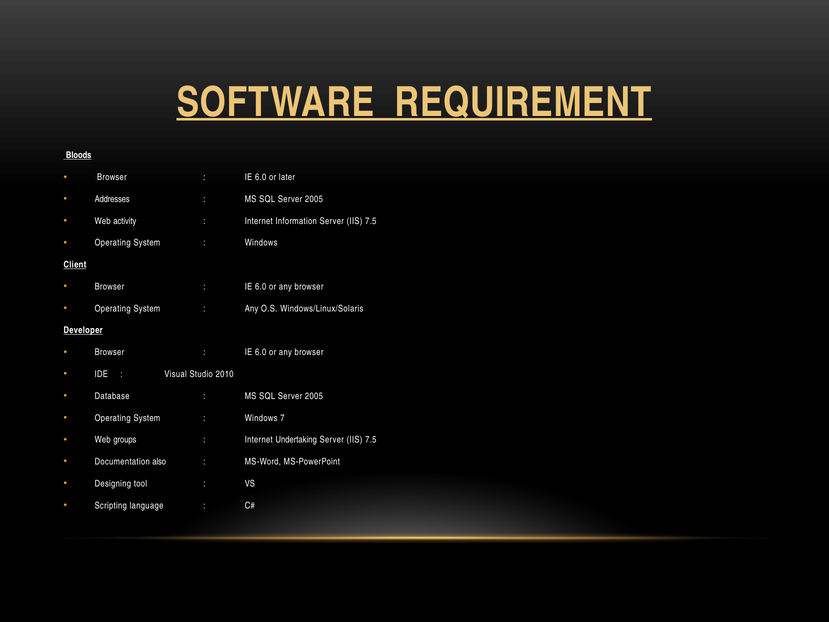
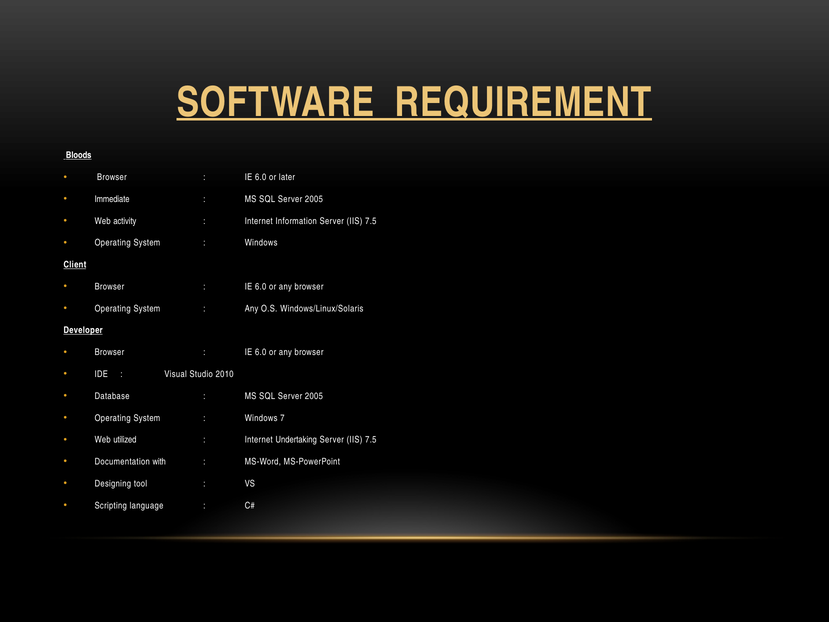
Addresses: Addresses -> Immediate (112, 199)
groups: groups -> utilized (125, 440)
also: also -> with (159, 462)
